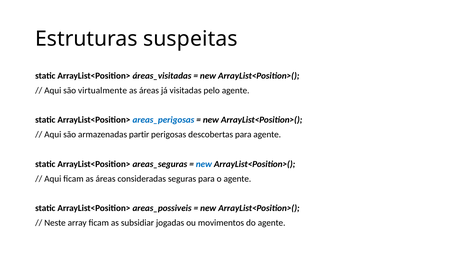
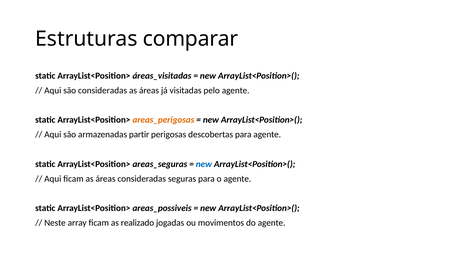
suspeitas: suspeitas -> comparar (191, 39)
são virtualmente: virtualmente -> consideradas (103, 90)
areas_perigosas colour: blue -> orange (163, 120)
subsidiar: subsidiar -> realizado (137, 223)
